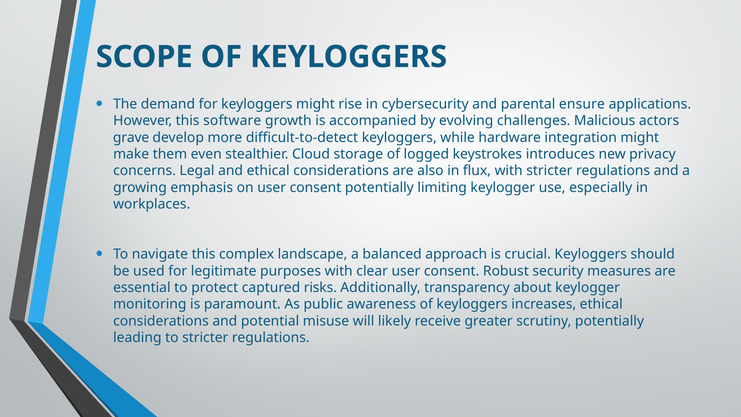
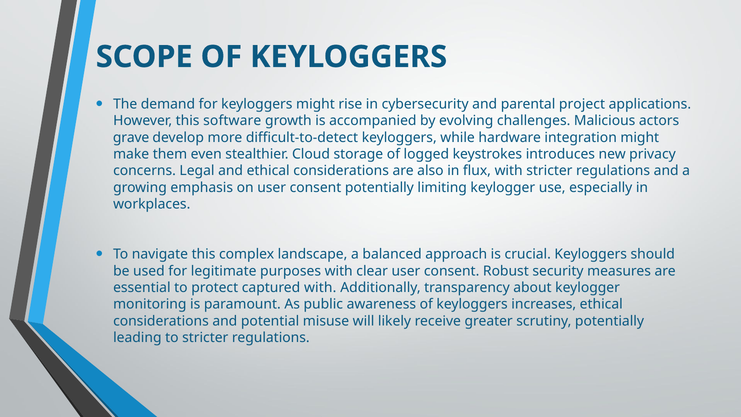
ensure: ensure -> project (582, 104)
captured risks: risks -> with (320, 287)
